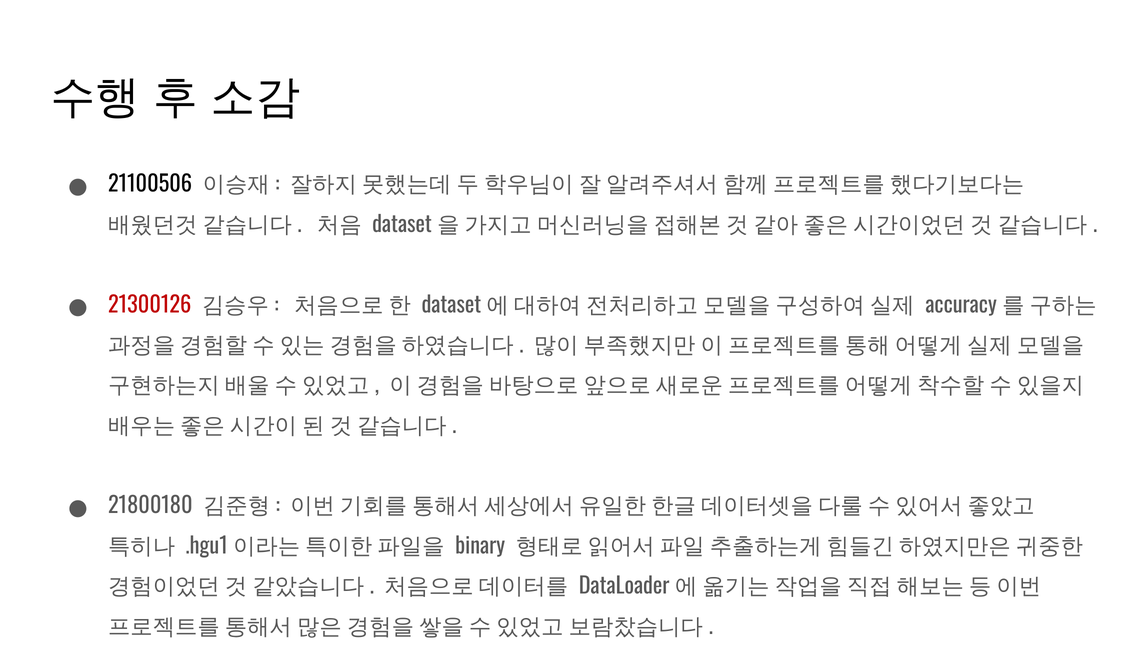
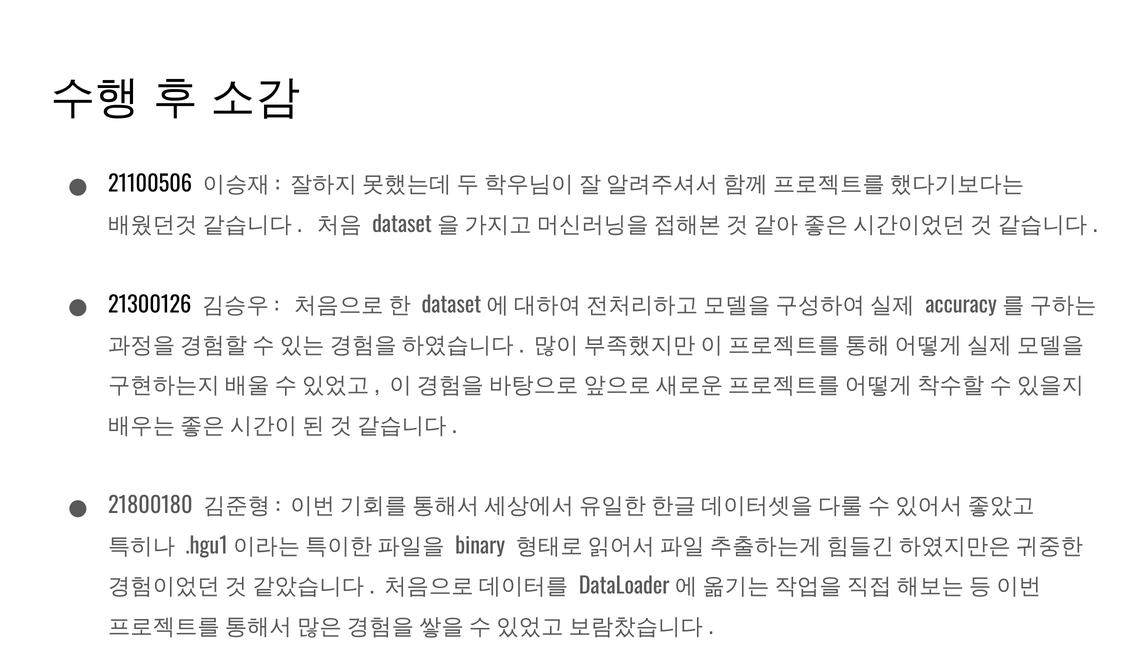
21300126 colour: red -> black (150, 305)
